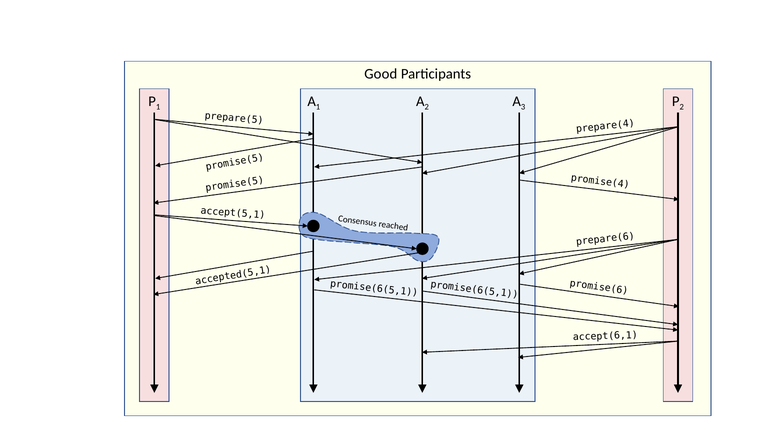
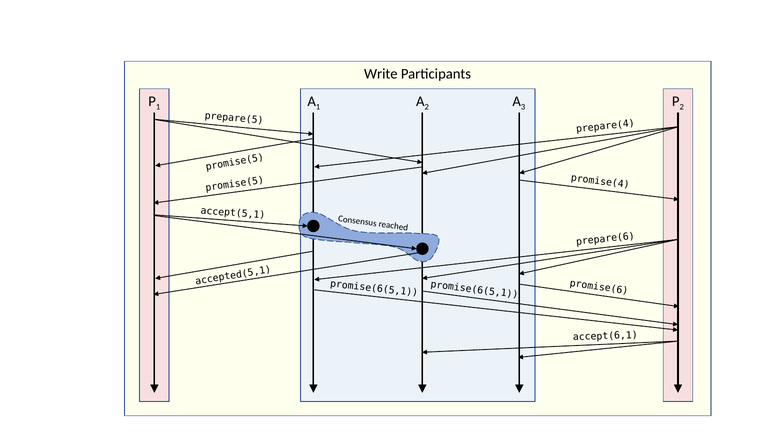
Good: Good -> Write (381, 74)
